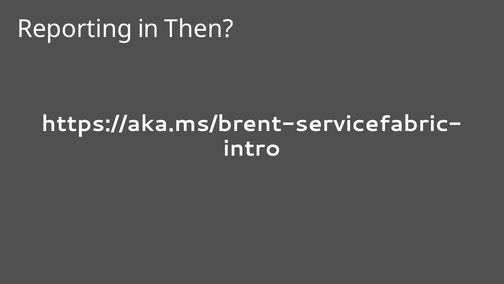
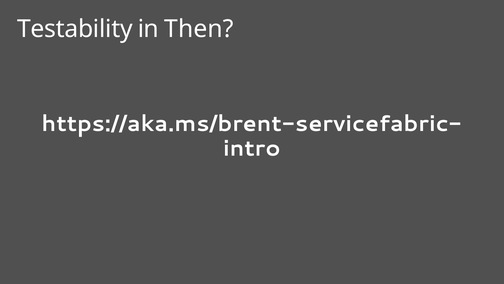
Reporting: Reporting -> Testability (75, 29)
